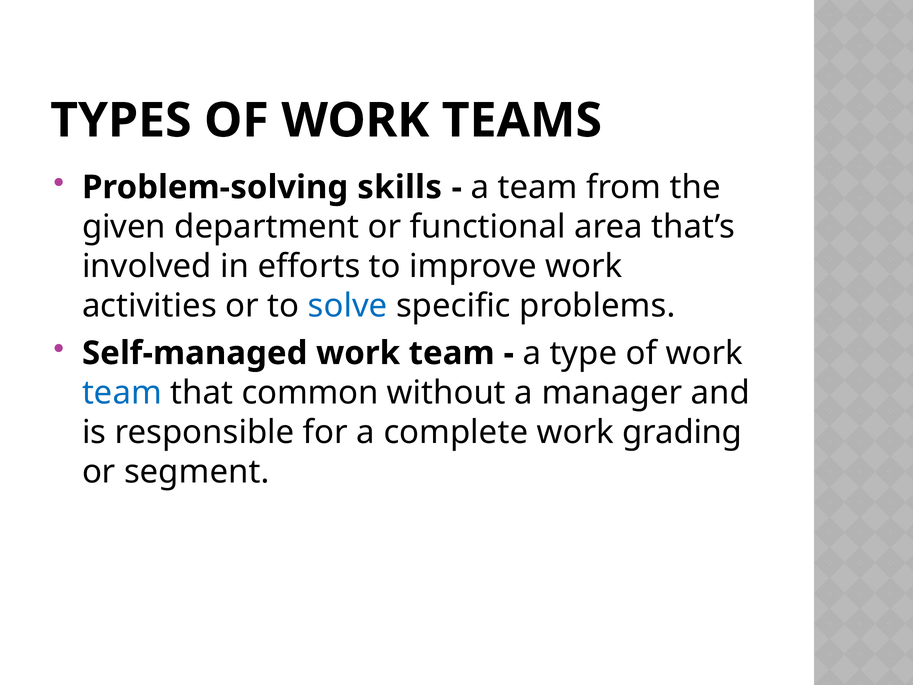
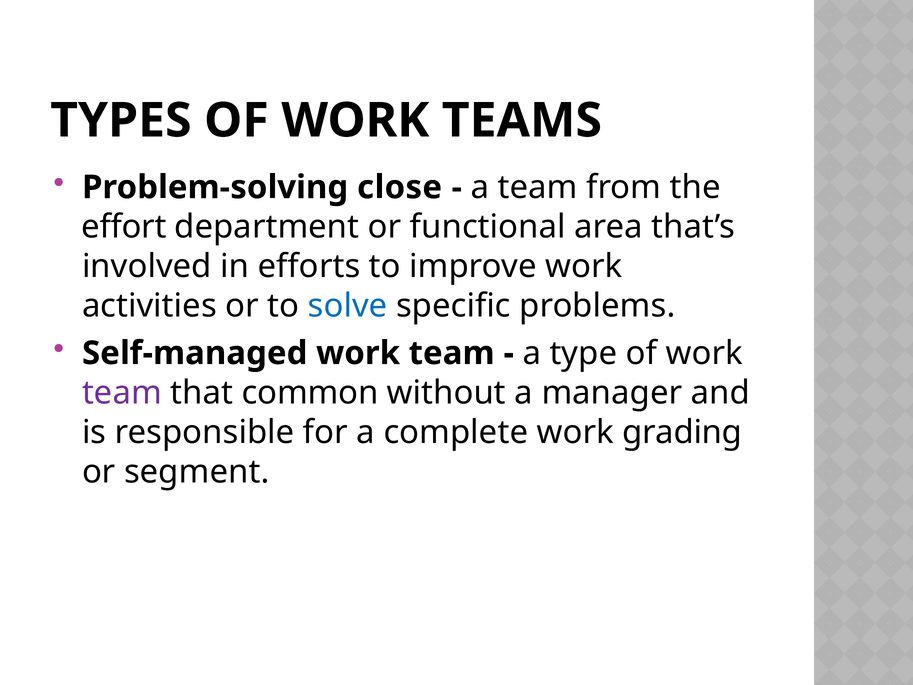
skills: skills -> close (400, 187)
given: given -> effort (124, 227)
team colour: blue -> purple (122, 393)
